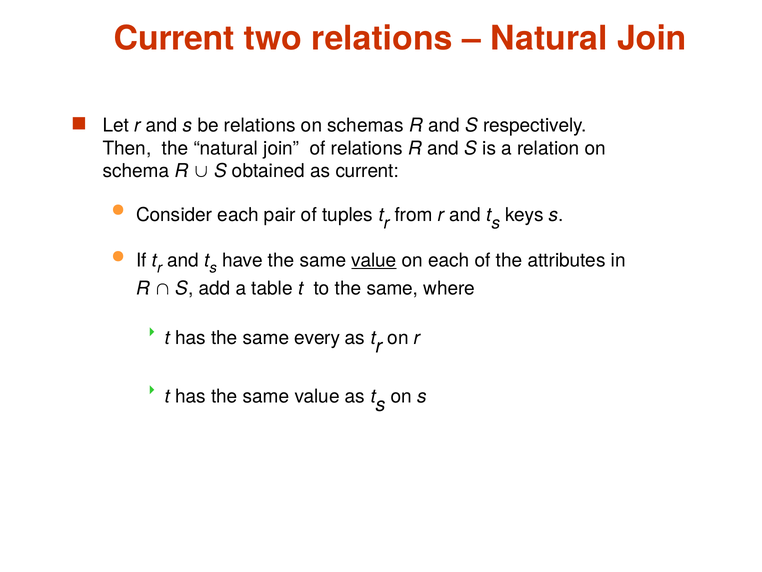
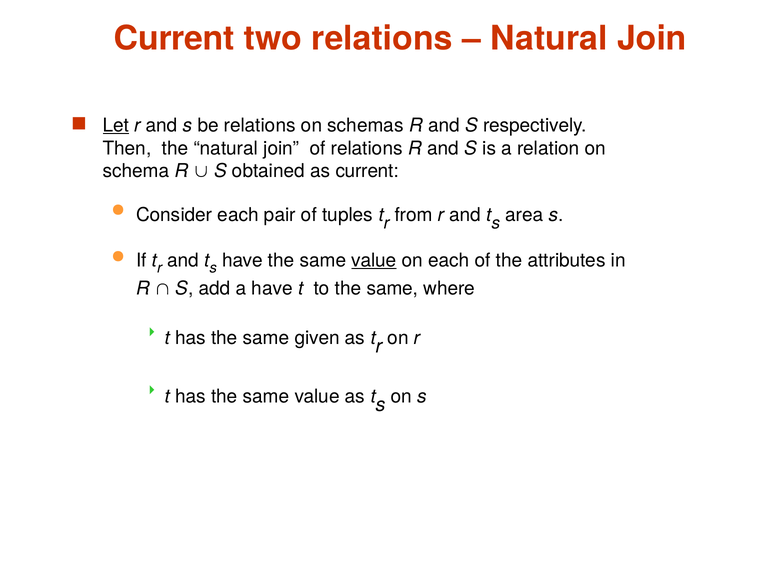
Let underline: none -> present (116, 125)
keys: keys -> area (524, 215)
a table: table -> have (272, 288)
every: every -> given (317, 338)
